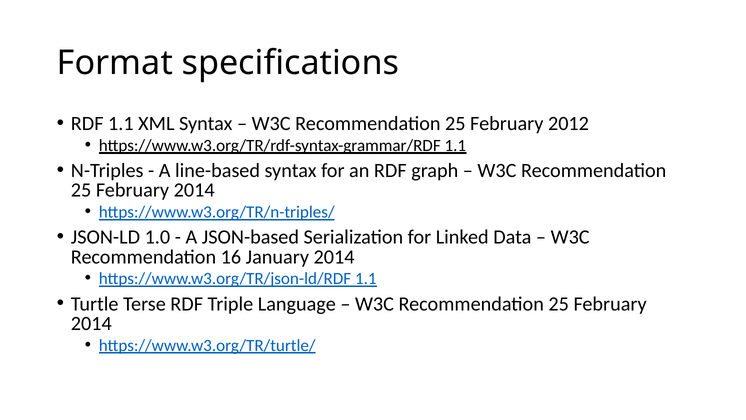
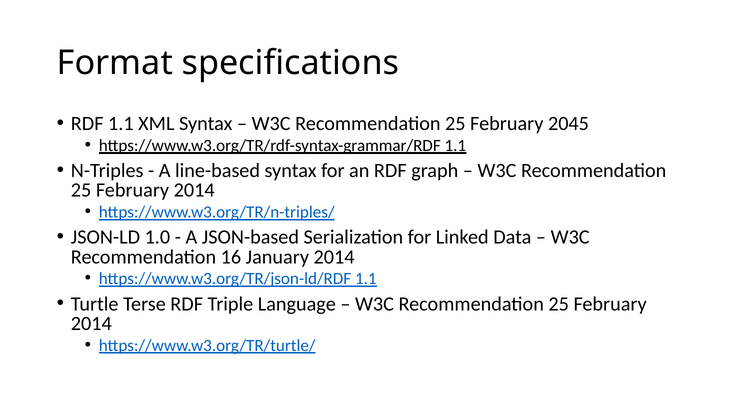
2012: 2012 -> 2045 (568, 124)
